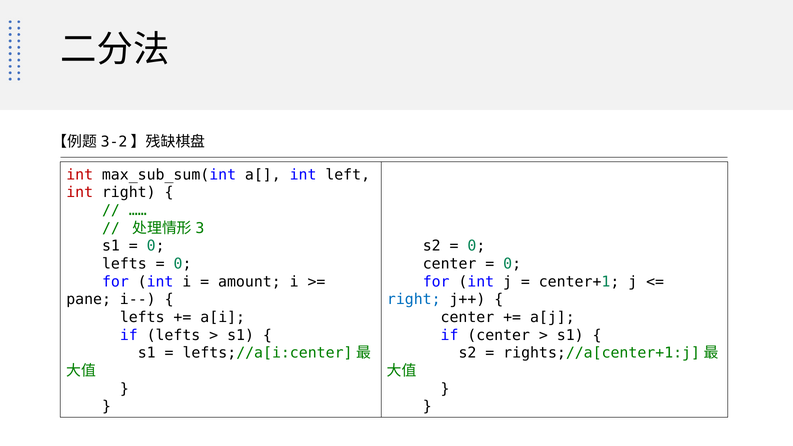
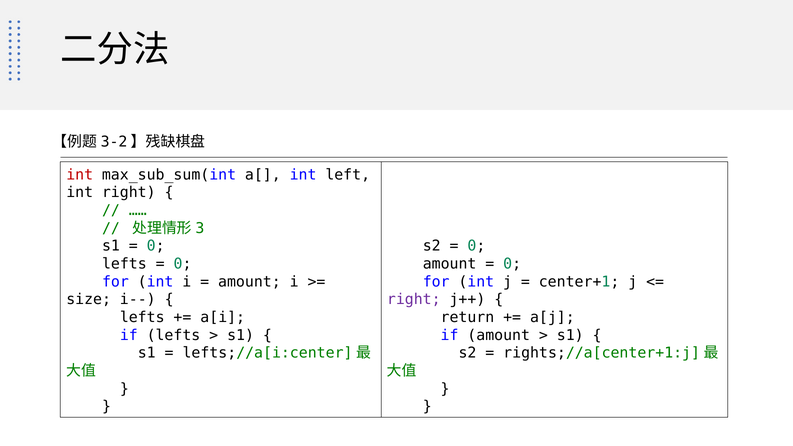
int colour: red -> black (80, 193)
center: center -> amount (450, 264)
pane: pane -> size (89, 300)
right colour: blue -> purple (414, 300)
center: center -> return (467, 317)
if center: center -> amount (499, 335)
